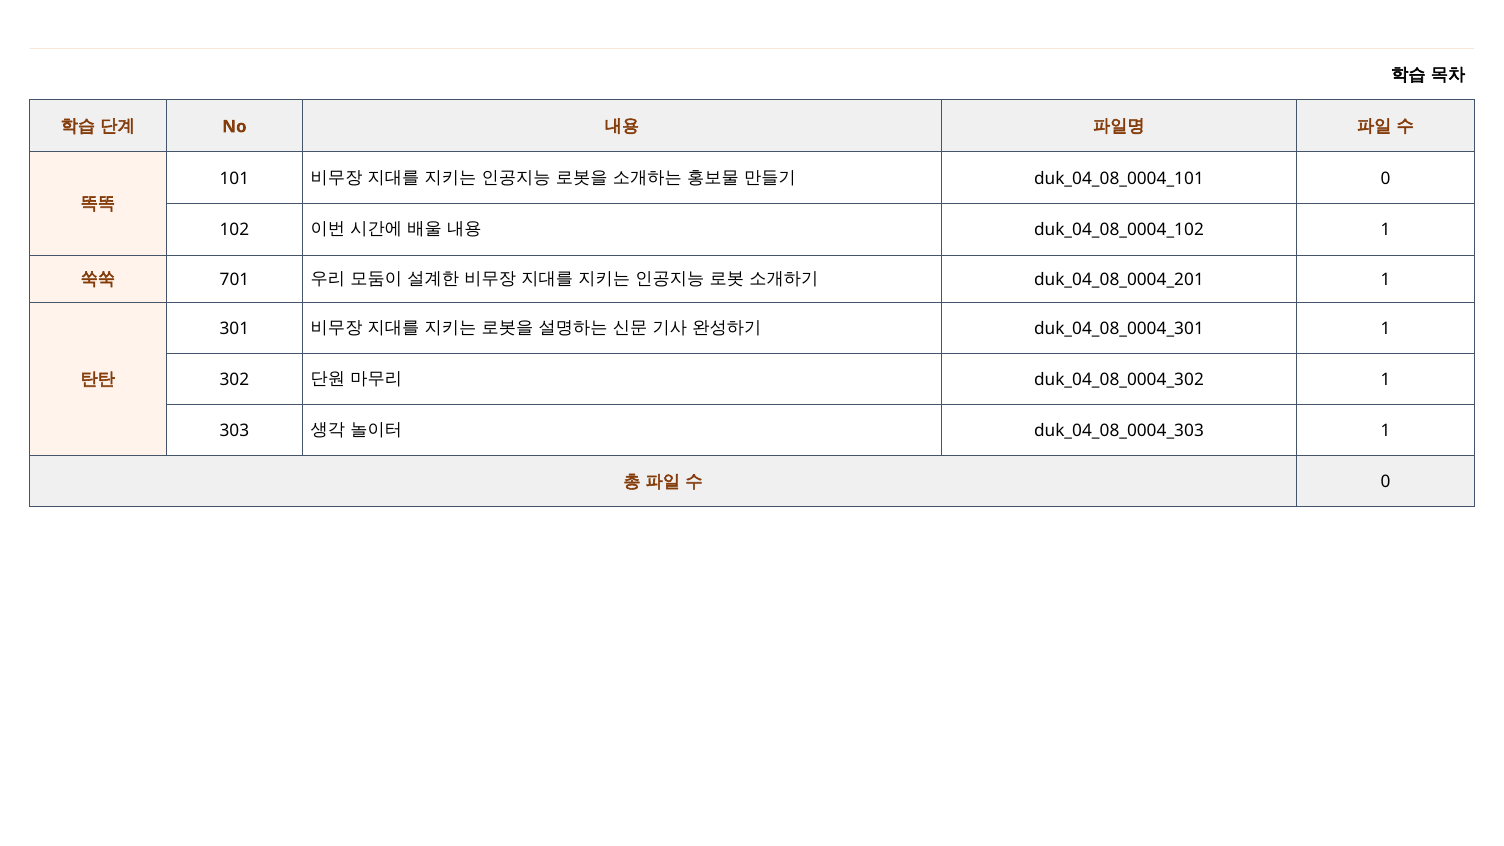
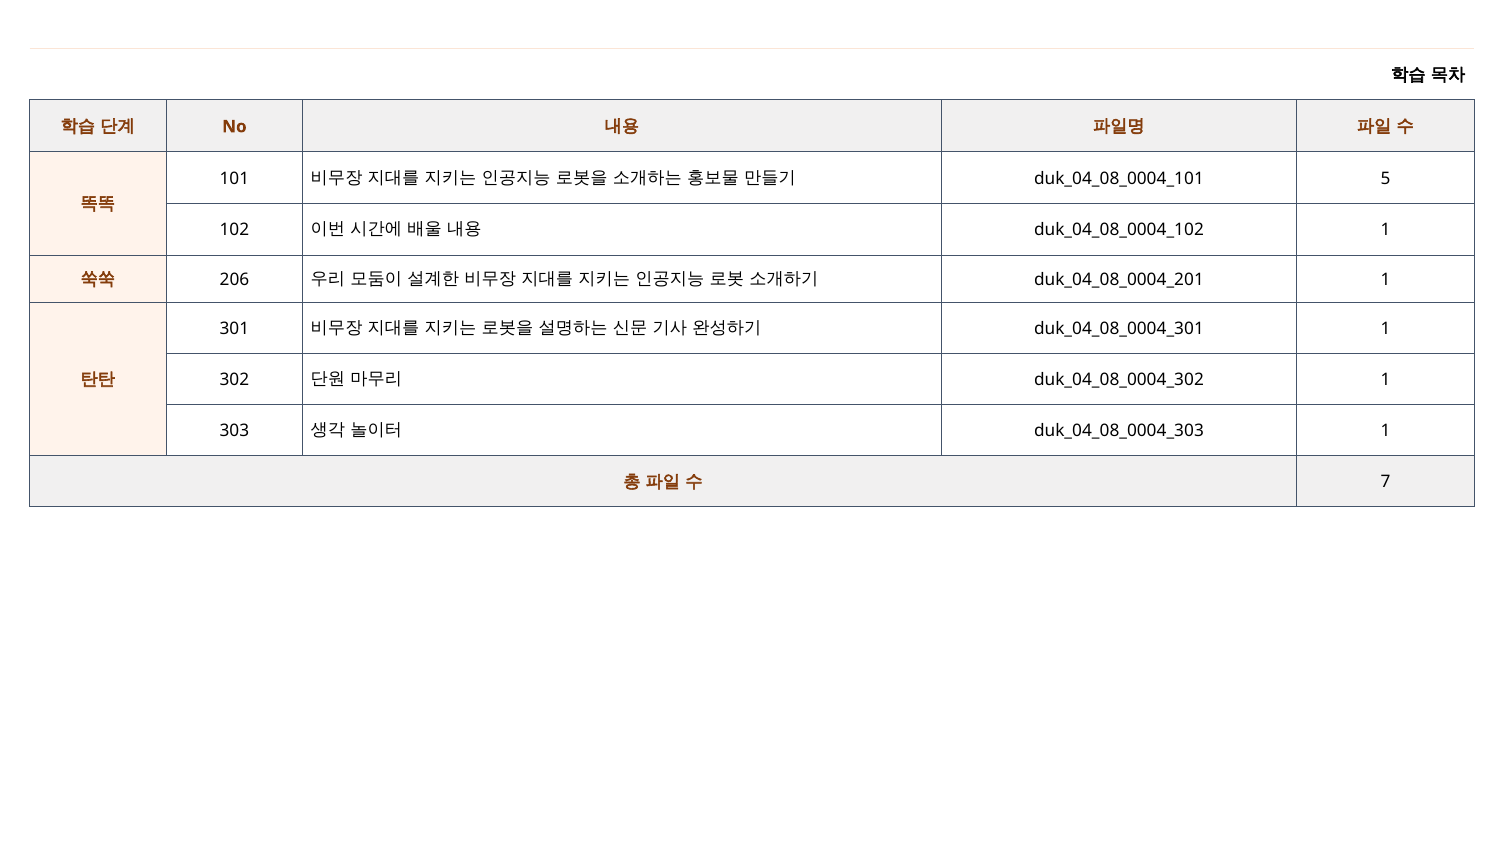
0: 0 -> 5 (1386, 178)
701: 701 -> 206 (234, 280)
0: 0 -> 7 (1386, 482)
